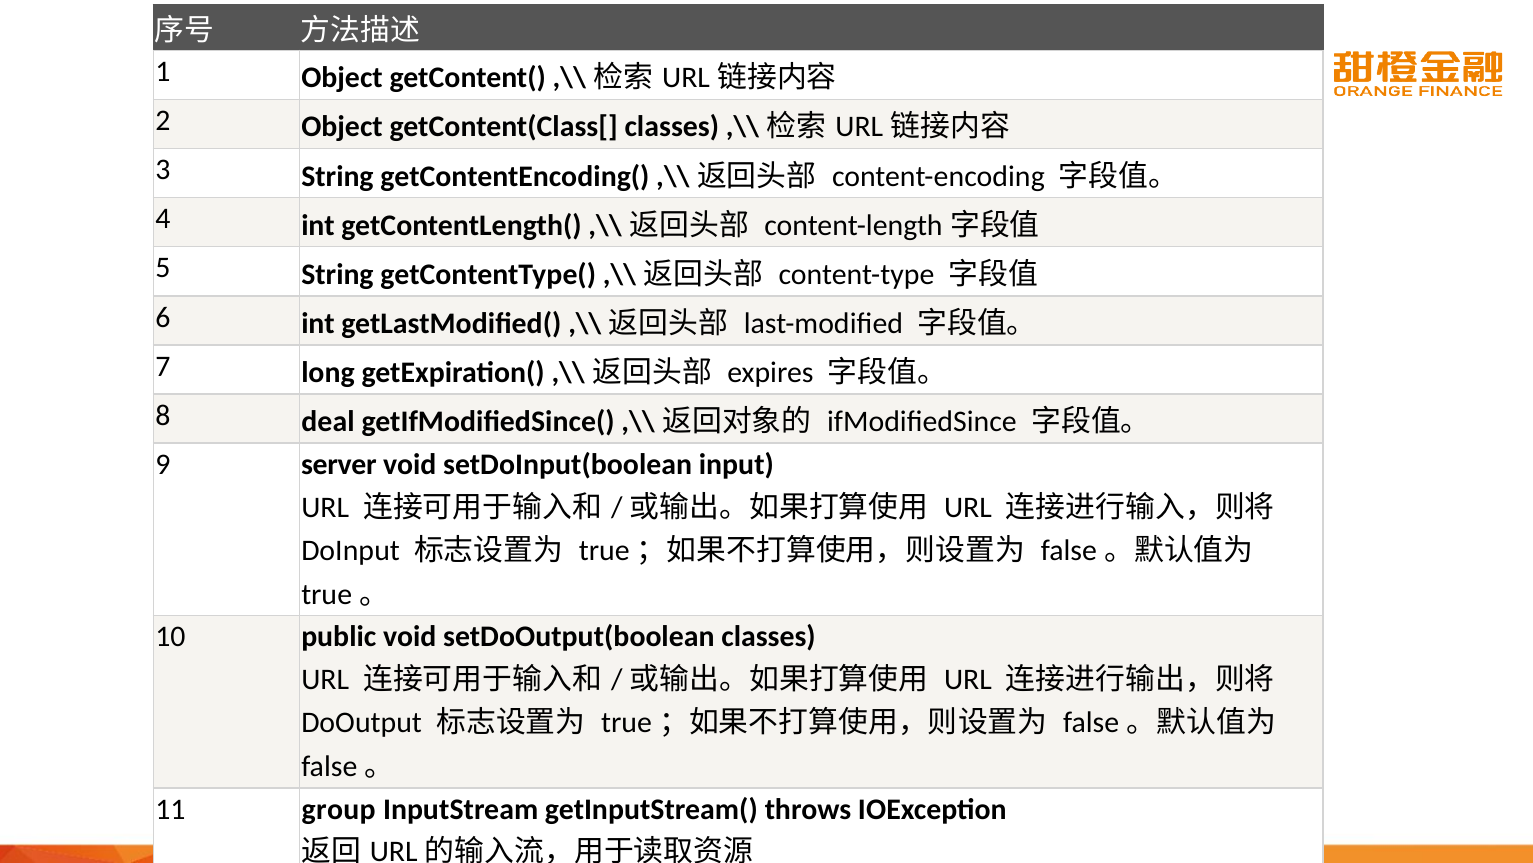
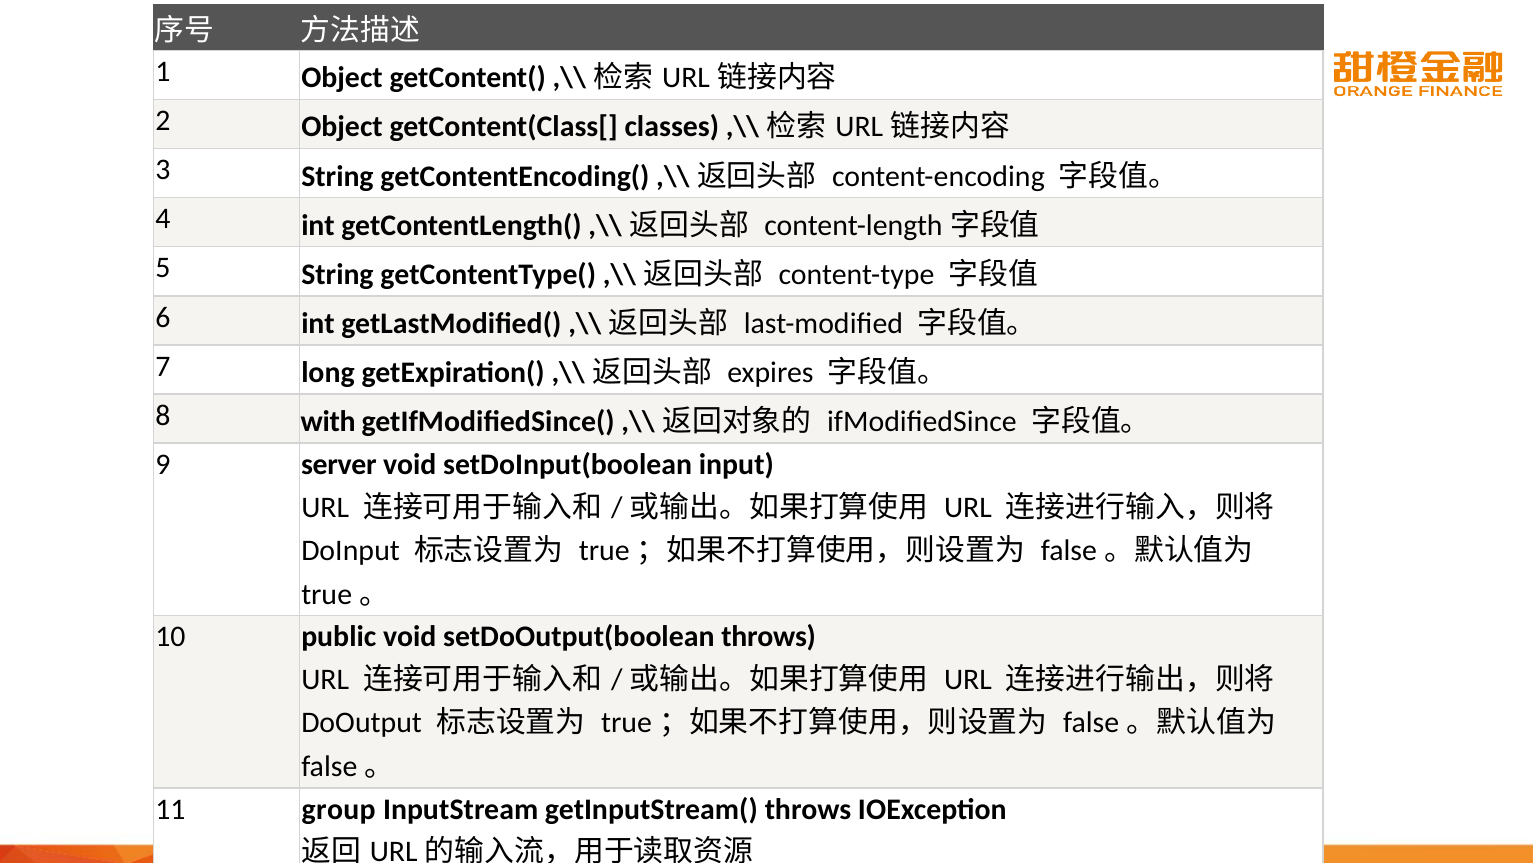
deal: deal -> with (328, 421)
setDoOutput(boolean classes: classes -> throws (769, 636)
